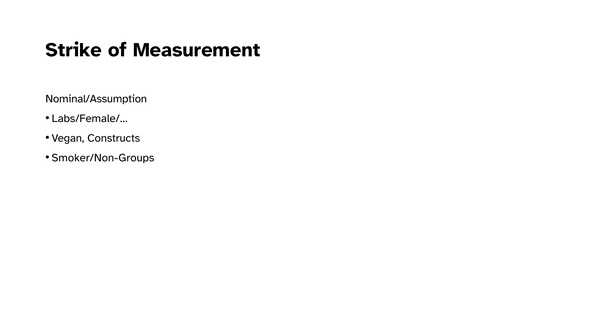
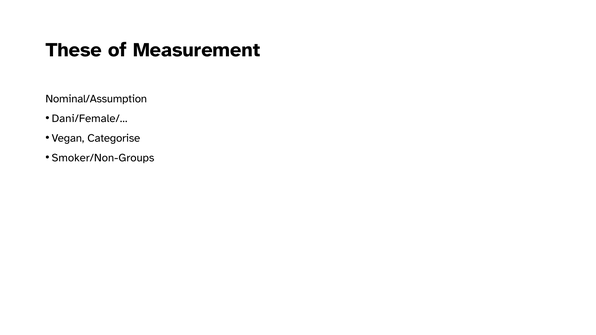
Strike: Strike -> These (74, 50)
Labs/Female/…: Labs/Female/… -> Dani/Female/… (90, 119)
Constructs: Constructs -> Categorise (114, 138)
